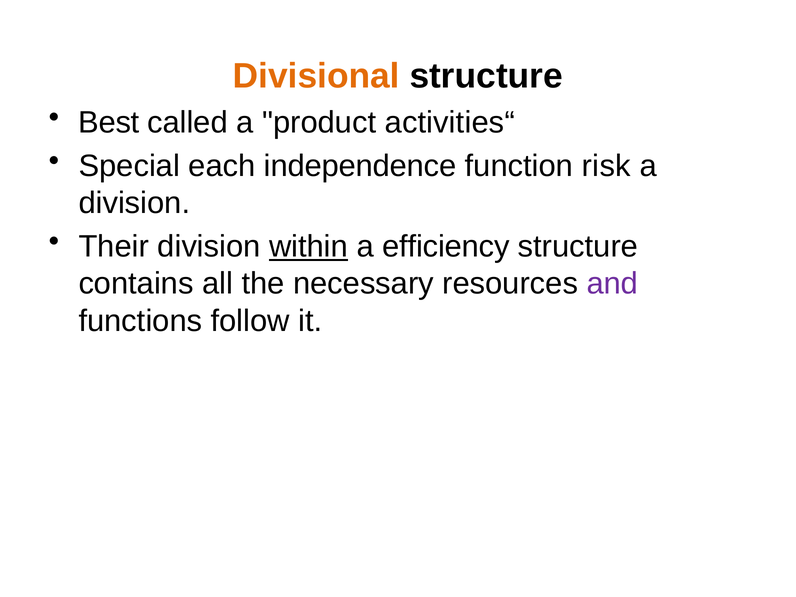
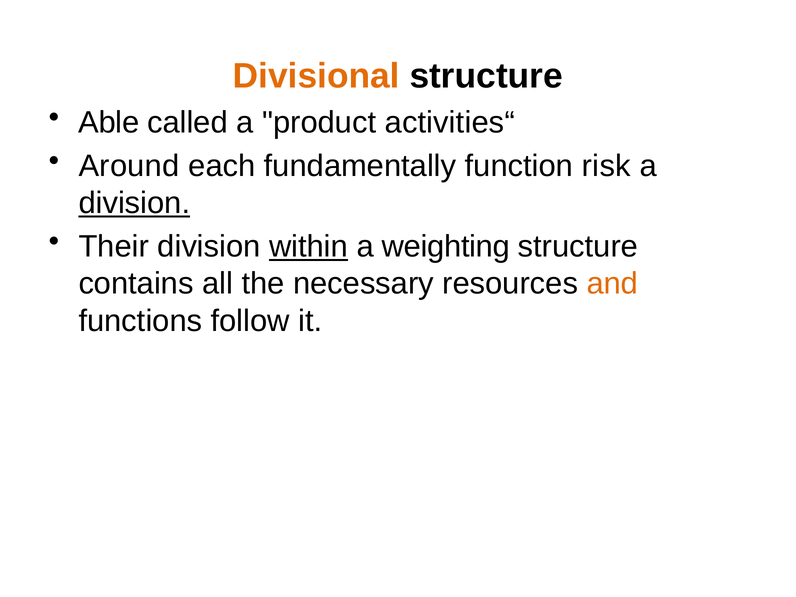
Best: Best -> Able (109, 123)
Special: Special -> Around (129, 166)
independence: independence -> fundamentally (360, 166)
division underline: none -> present (134, 203)
efficiency: efficiency -> weighting (446, 247)
and colour: purple -> orange (612, 284)
